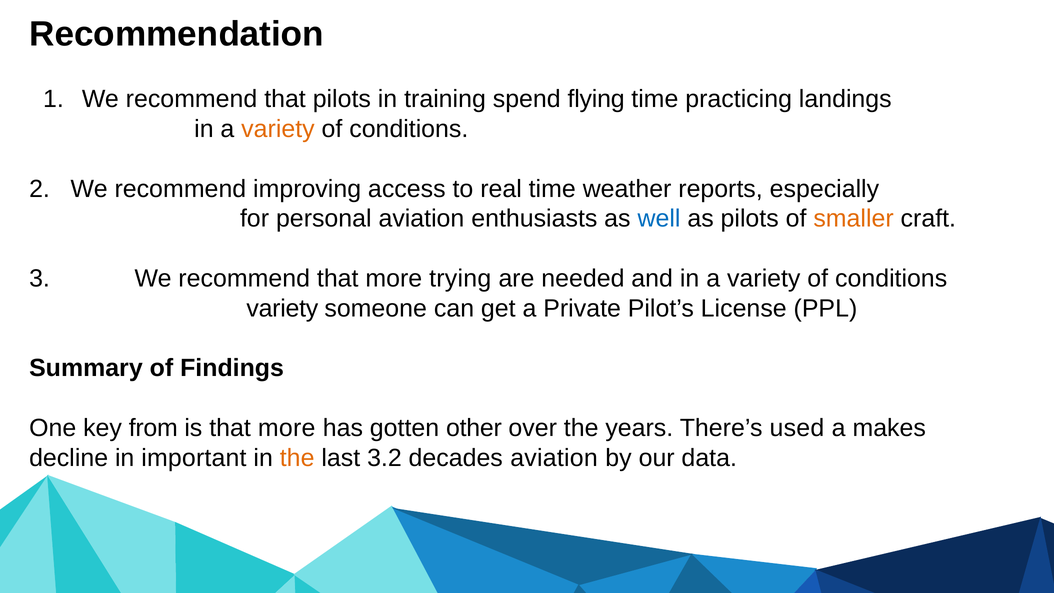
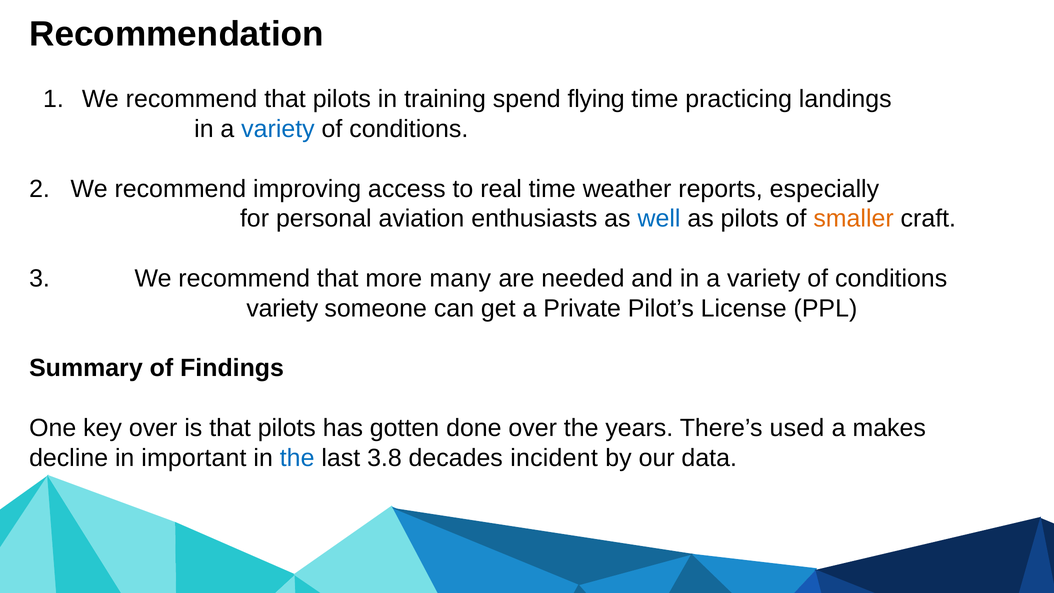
variety colour: orange -> blue (278, 129)
trying: trying -> many (460, 278)
key from: from -> over (153, 428)
is that more: more -> pilots (287, 428)
other: other -> done (474, 428)
the colour: orange -> blue (297, 458)
3.2: 3.2 -> 3.8 (384, 458)
decades aviation: aviation -> incident (554, 458)
